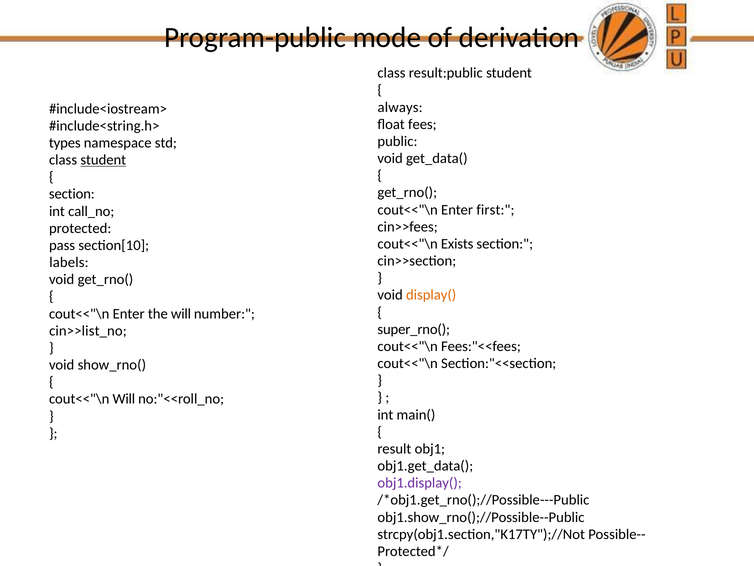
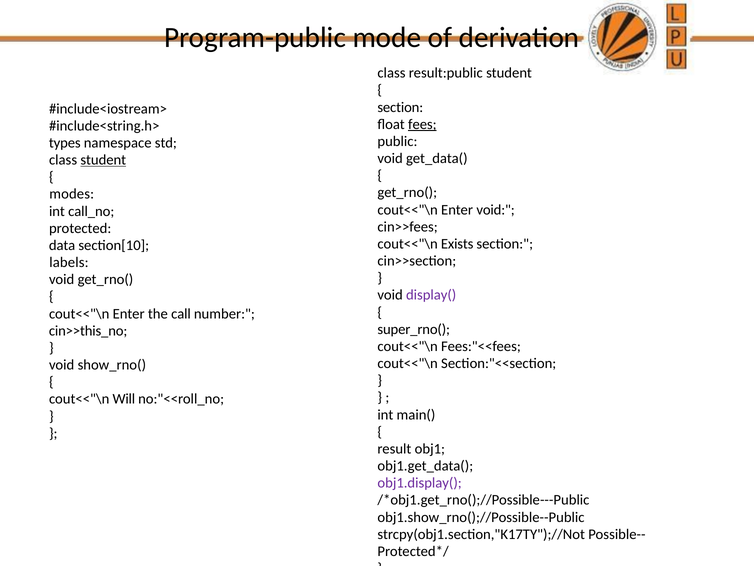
always: always -> section (400, 107)
fees underline: none -> present (422, 124)
section: section -> modes (72, 194)
Enter first: first -> void (496, 210)
pass: pass -> data (62, 245)
display( colour: orange -> purple (431, 295)
the will: will -> call (181, 313)
cin>>list_no: cin>>list_no -> cin>>this_no (88, 330)
